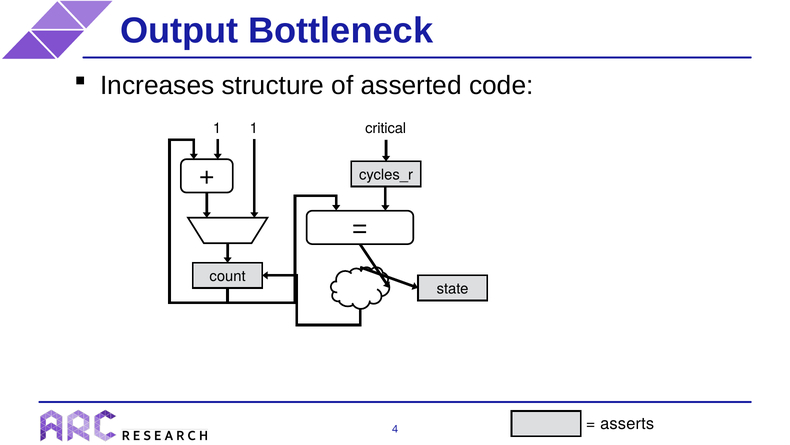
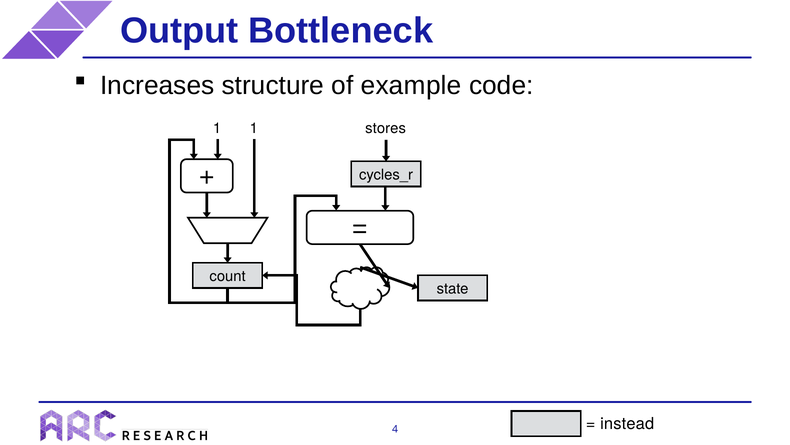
asserted: asserted -> example (411, 86)
critical: critical -> stores (386, 128)
asserts: asserts -> instead (627, 423)
